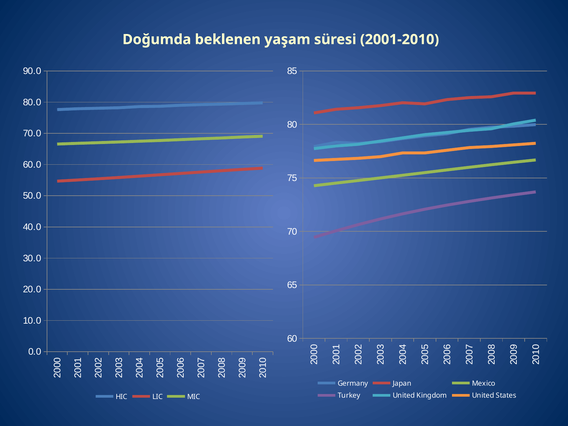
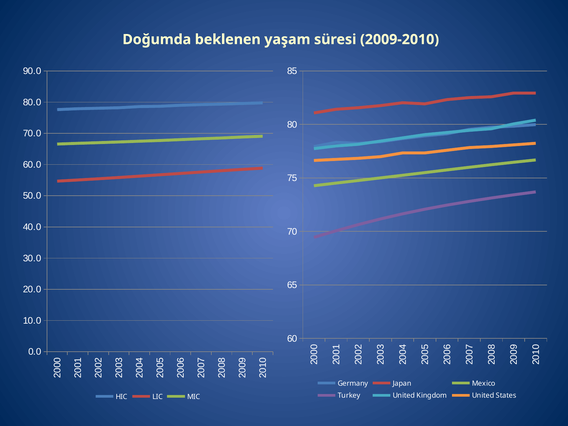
2001-2010: 2001-2010 -> 2009-2010 (400, 39)
